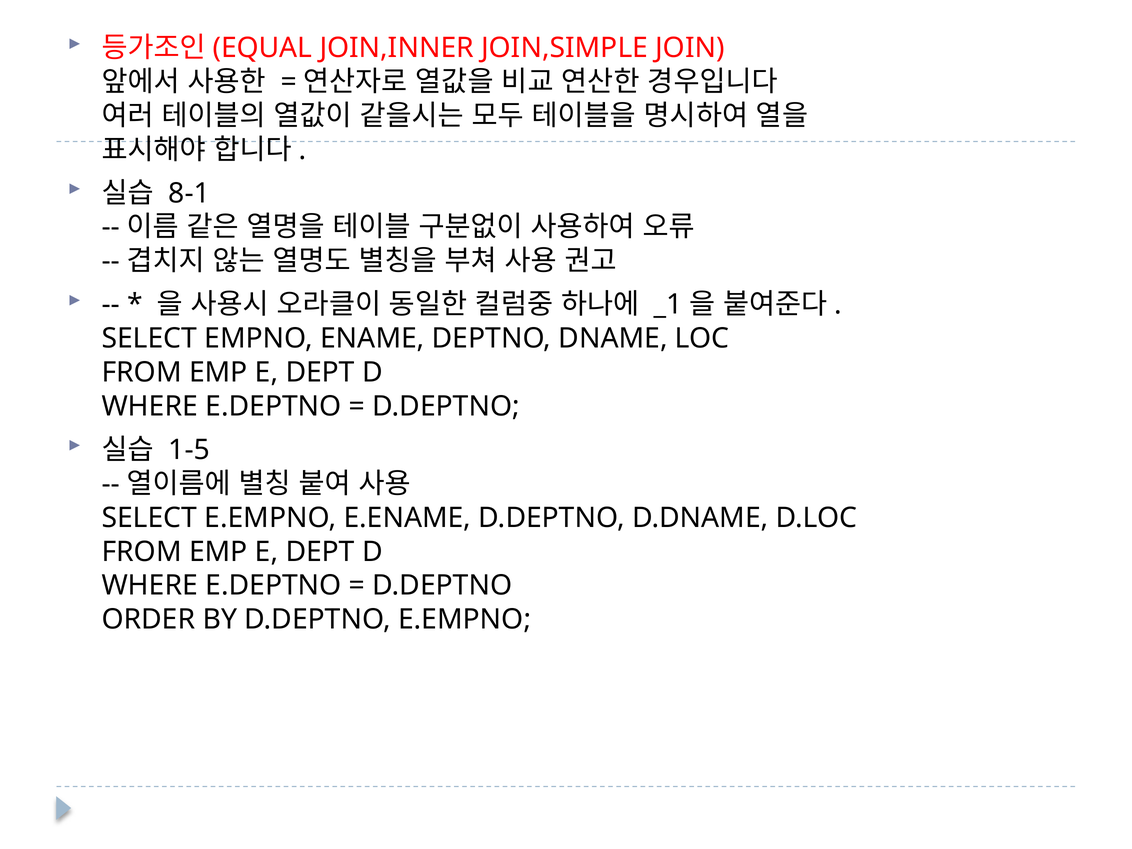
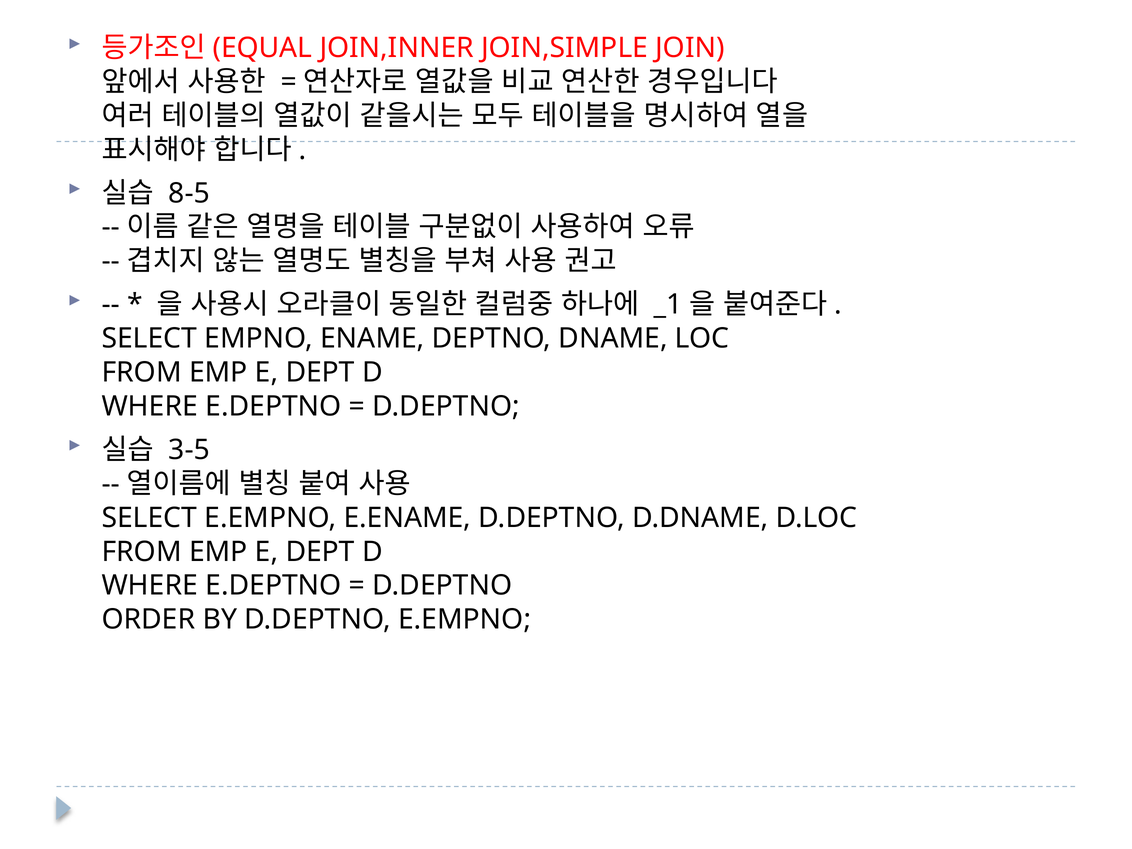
8-1: 8-1 -> 8-5 (189, 193)
1-5: 1-5 -> 3-5 (189, 450)
